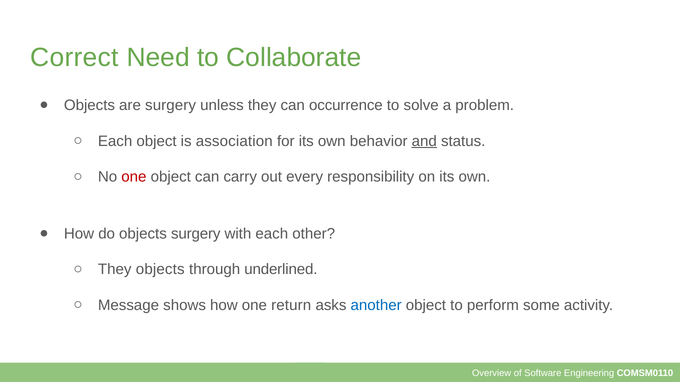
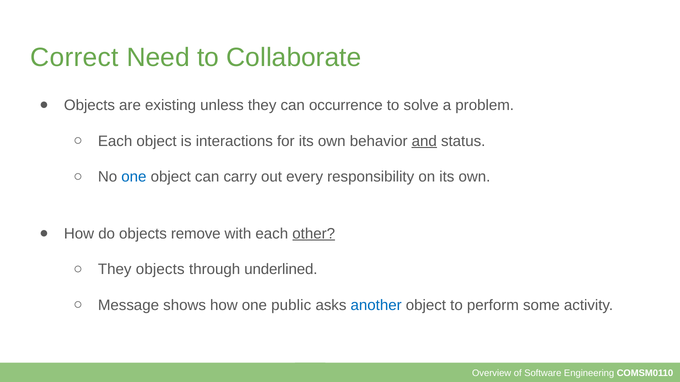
are surgery: surgery -> existing (171, 105)
association: association -> interactions (234, 141)
one colour: red -> blue (134, 177)
objects surgery: surgery -> remove (196, 234)
other underline: none -> present (314, 234)
return: return -> public (291, 306)
